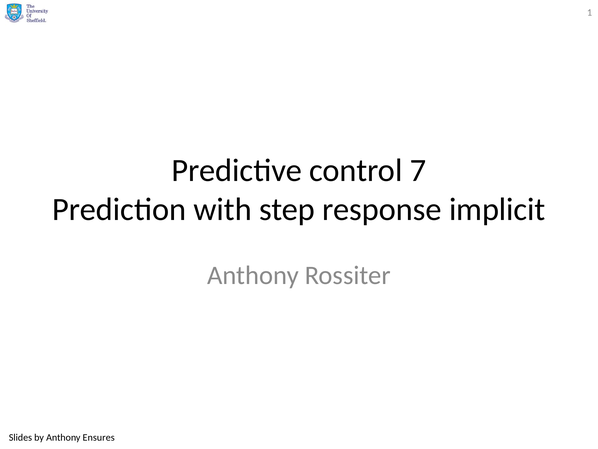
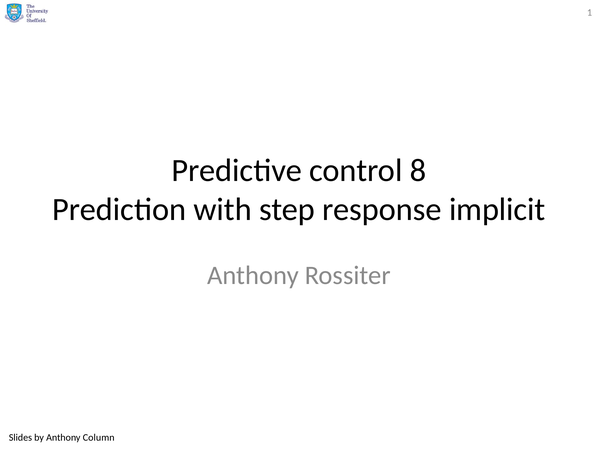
7: 7 -> 8 (418, 170)
Ensures: Ensures -> Column (99, 437)
